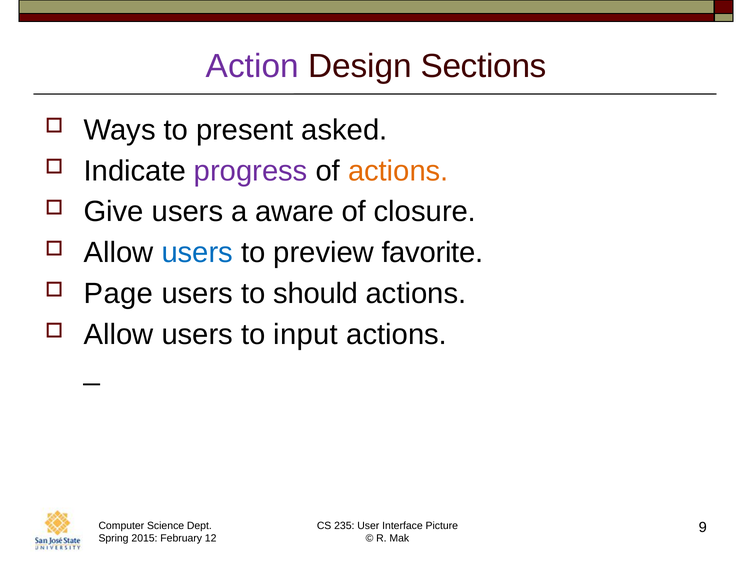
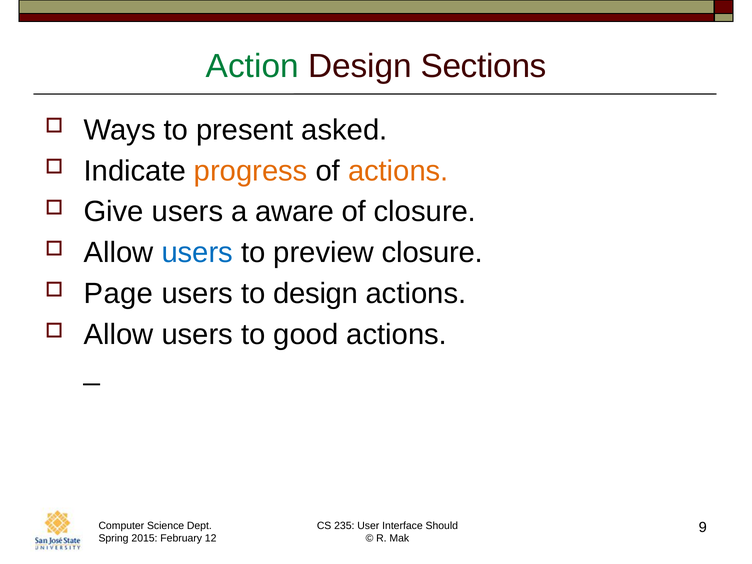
Action colour: purple -> green (252, 66)
progress colour: purple -> orange (251, 171)
preview favorite: favorite -> closure (432, 253)
to should: should -> design (316, 294)
input: input -> good (306, 335)
Picture: Picture -> Should (442, 526)
